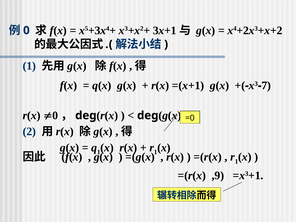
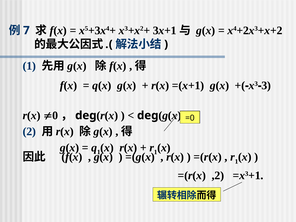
0: 0 -> 7 (26, 30)
7: 7 -> 3 (266, 85)
,9: ,9 -> ,2 (218, 176)
